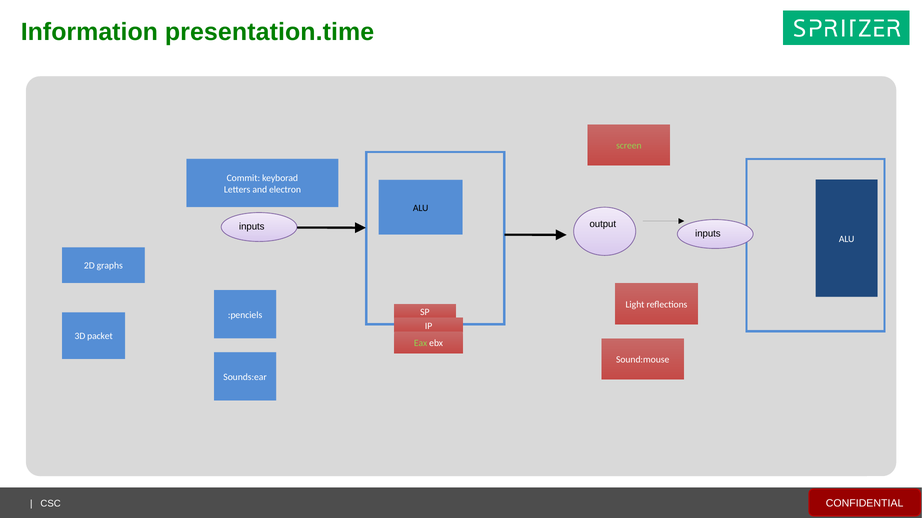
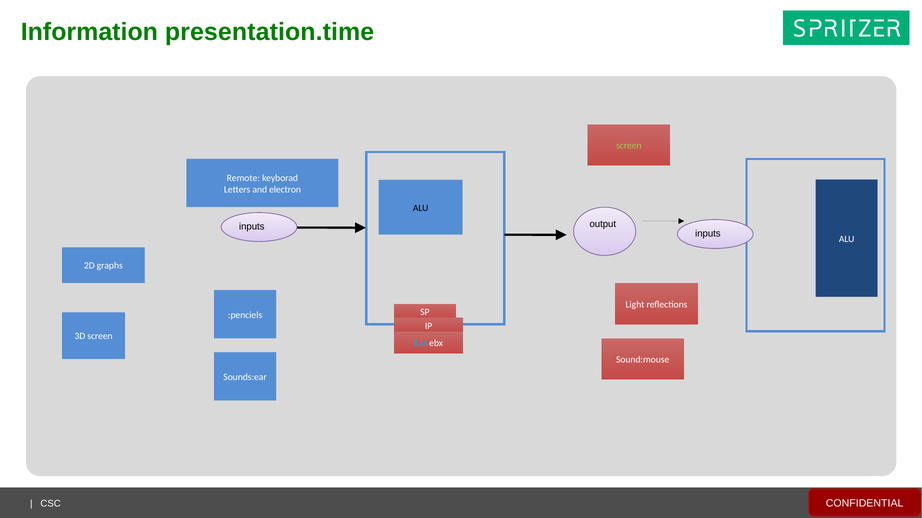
Commit: Commit -> Remote (243, 178)
3D packet: packet -> screen (100, 337)
Eax colour: light green -> light blue (421, 343)
